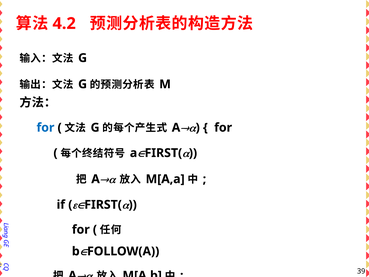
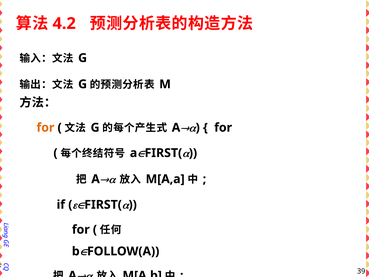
for colour: blue -> orange (45, 127)
